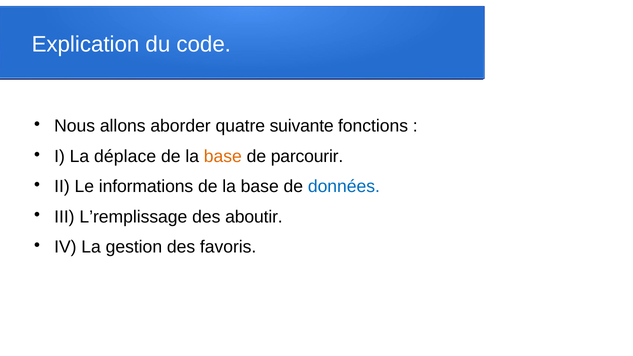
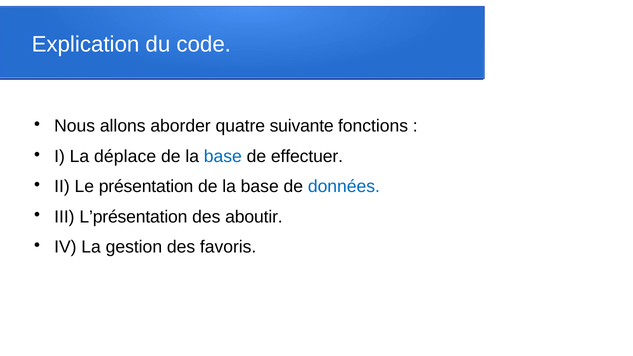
base colour: orange -> blue (223, 156)
parcourir: parcourir -> effectuer (307, 156)
informations: informations -> présentation (146, 187)
L’remplissage: L’remplissage -> L’présentation (133, 217)
